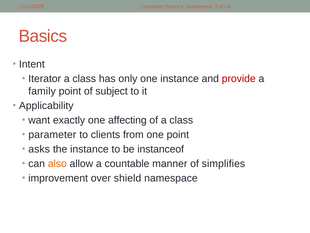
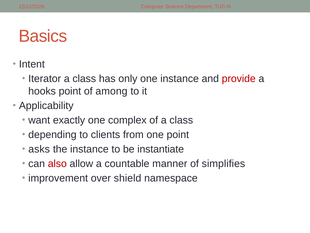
family: family -> hooks (42, 91)
subject: subject -> among (111, 91)
affecting: affecting -> complex (127, 120)
parameter: parameter -> depending (52, 134)
instanceof: instanceof -> instantiate (161, 149)
also colour: orange -> red (57, 163)
